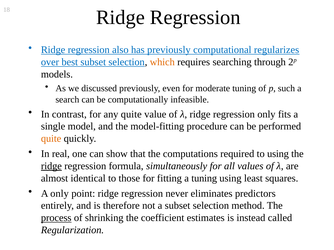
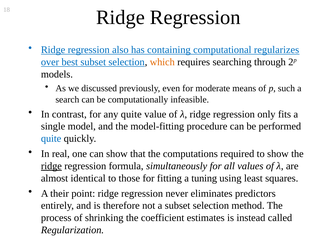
has previously: previously -> containing (169, 50)
moderate tuning: tuning -> means (244, 89)
quite colour: orange -> blue (51, 139)
to using: using -> show (278, 154)
A only: only -> their (60, 194)
process underline: present -> none (56, 218)
